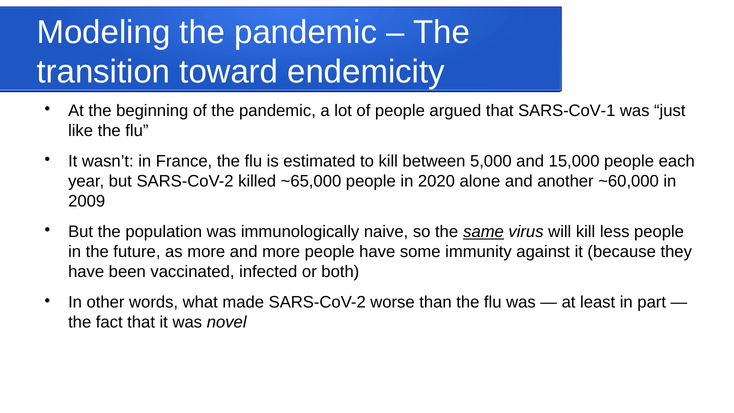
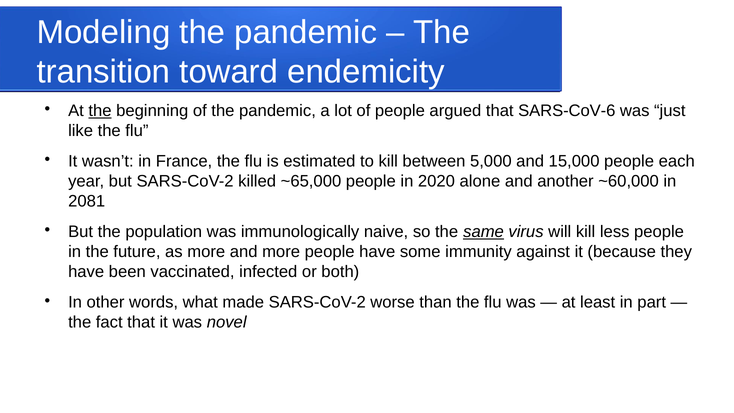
the underline: none -> present (100, 111)
SARS-CoV-1: SARS-CoV-1 -> SARS-CoV-6 (567, 111)
2009: 2009 -> 2081 (87, 201)
